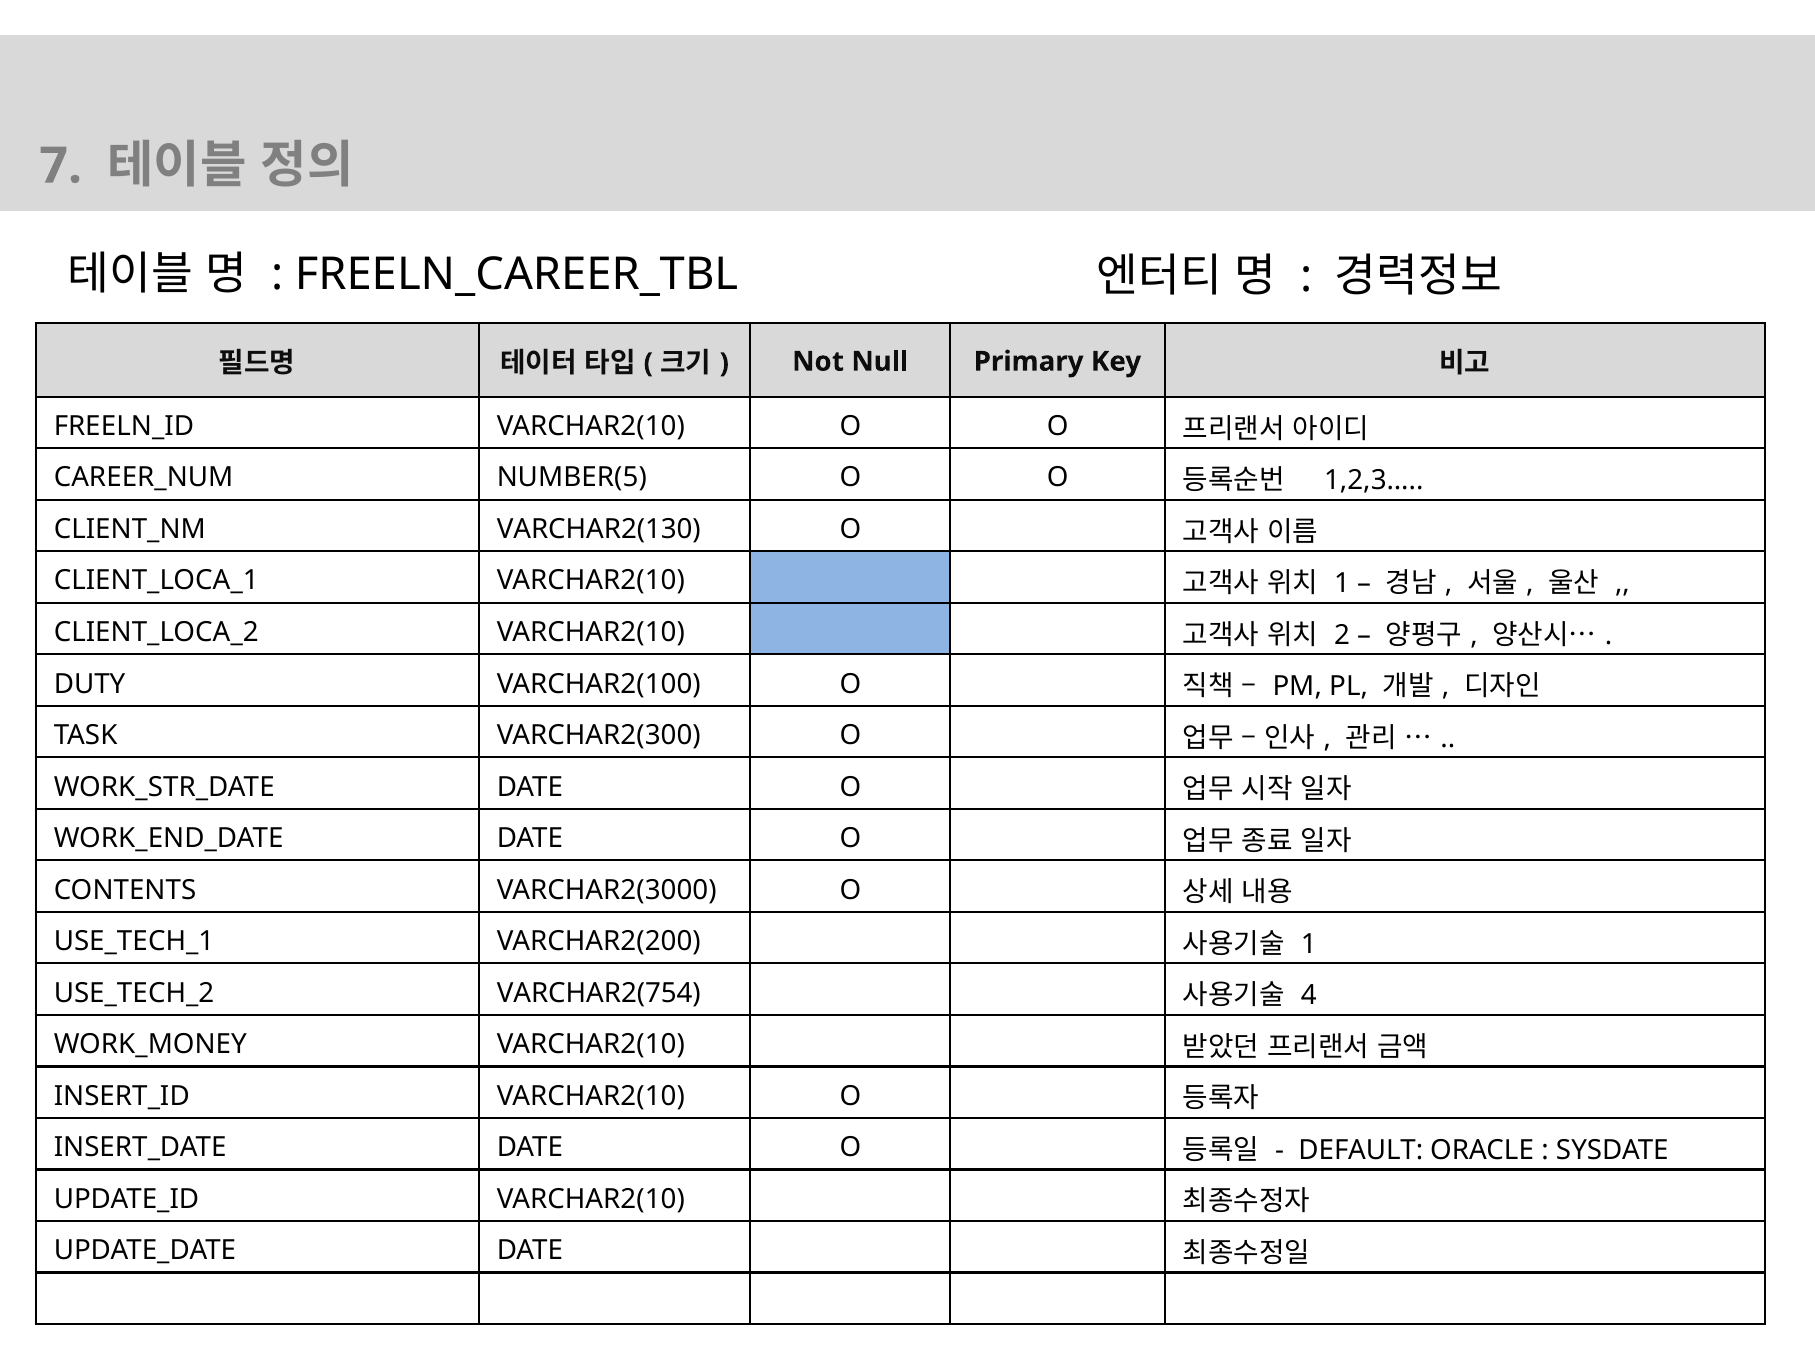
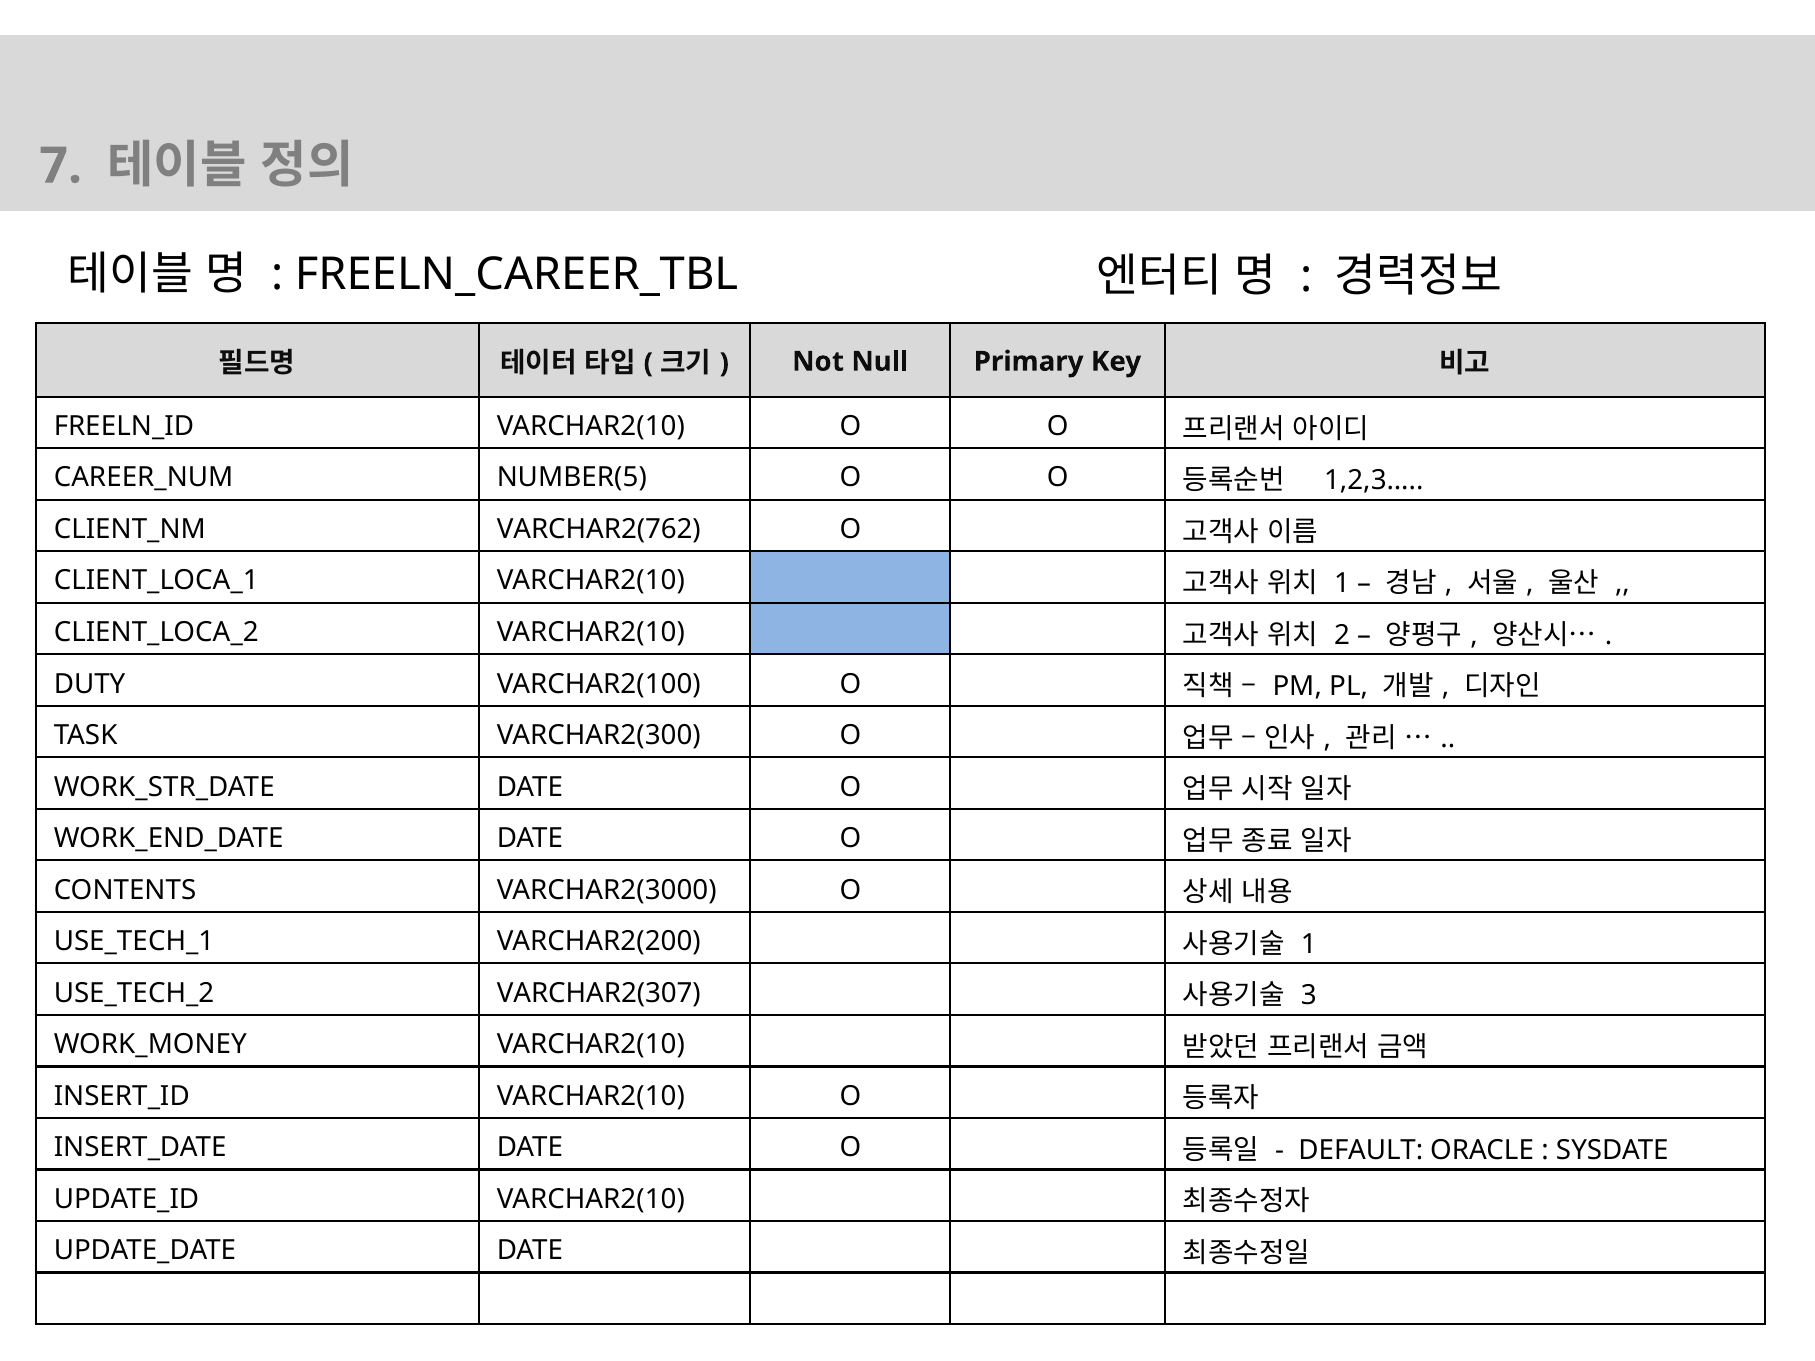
VARCHAR2(130: VARCHAR2(130 -> VARCHAR2(762 (599, 529)
VARCHAR2(754: VARCHAR2(754 -> VARCHAR2(307 (599, 993)
4: 4 -> 3 (1309, 996)
